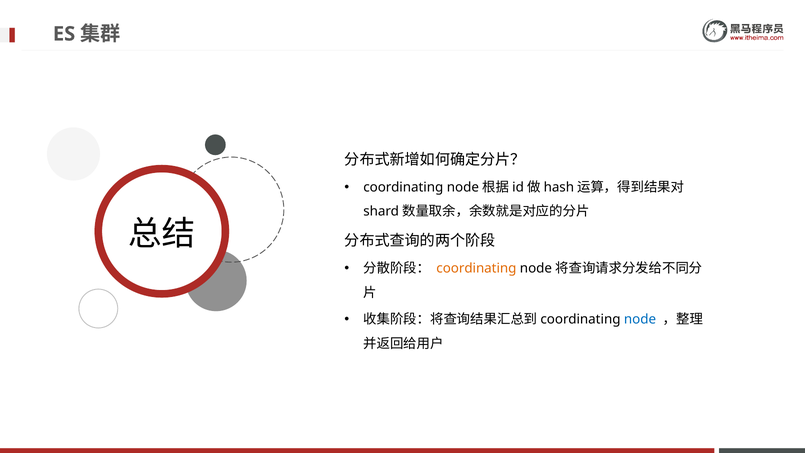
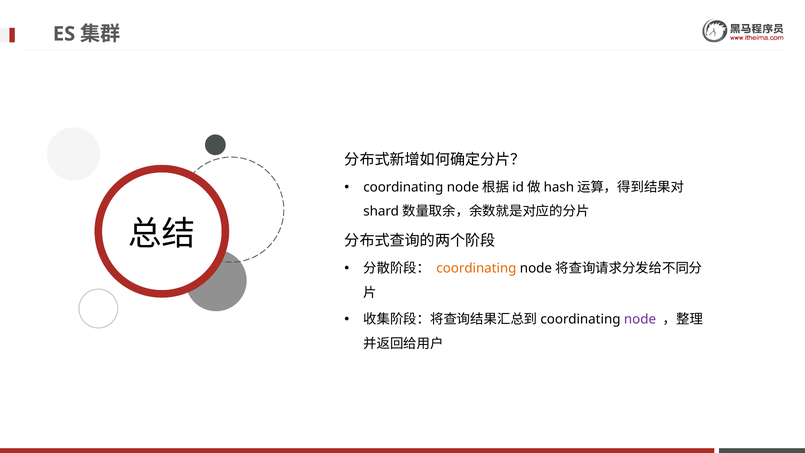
node colour: blue -> purple (640, 319)
